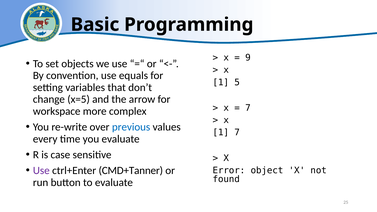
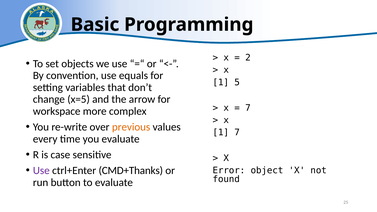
9: 9 -> 2 (248, 58)
previous colour: blue -> orange (131, 127)
CMD+Tanner: CMD+Tanner -> CMD+Thanks (131, 171)
